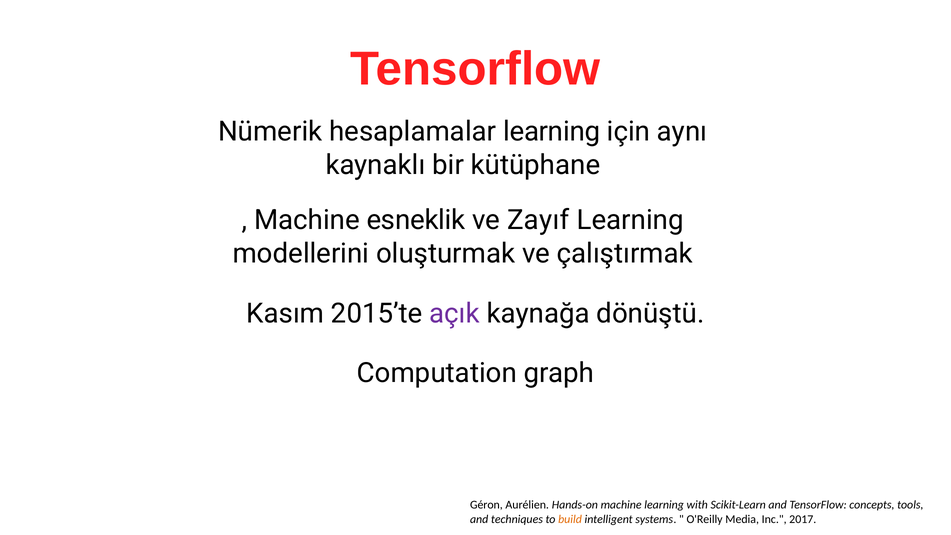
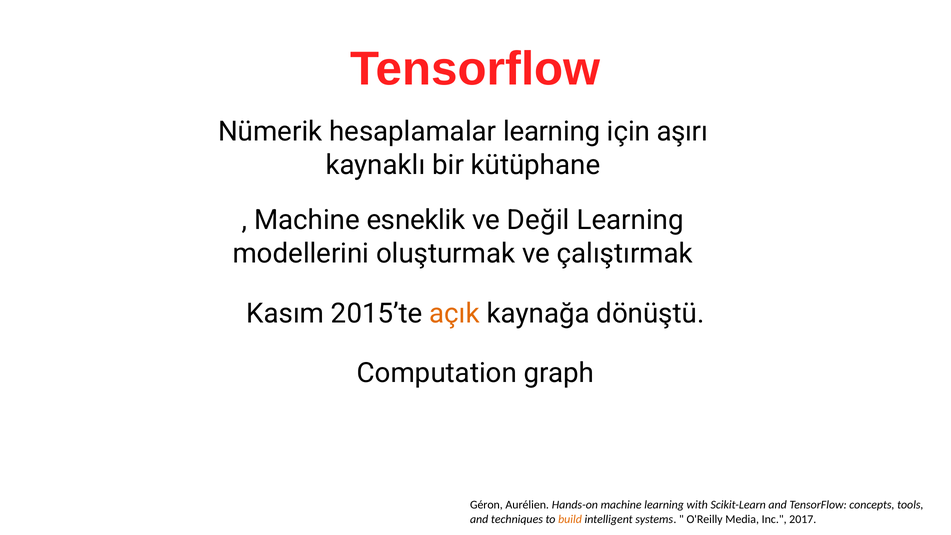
aynı: aynı -> aşırı (682, 132)
Zayıf: Zayıf -> Değil (538, 220)
açık colour: purple -> orange (455, 313)
